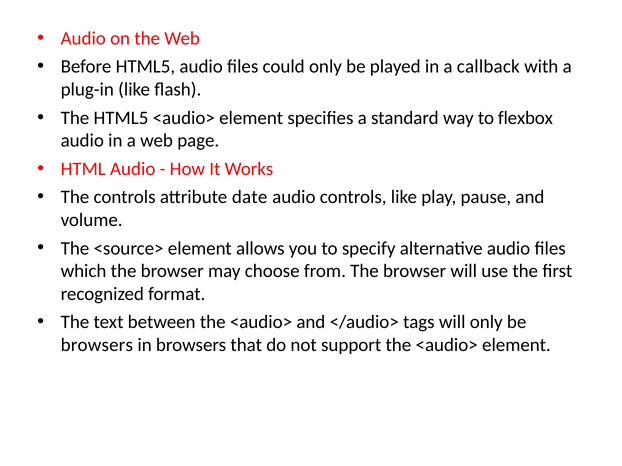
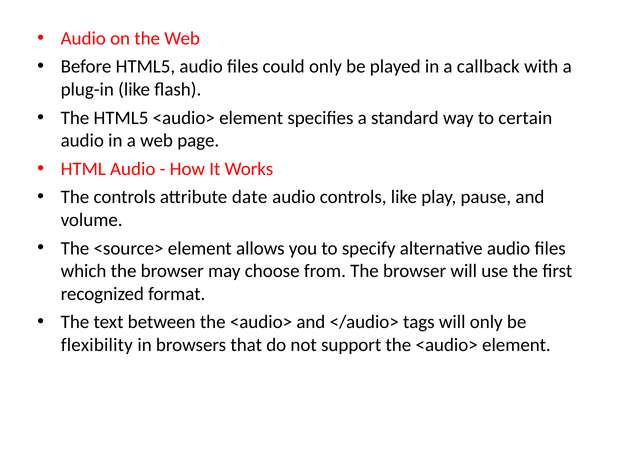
flexbox: flexbox -> certain (525, 118)
browsers: browsers -> flexibility (97, 345)
